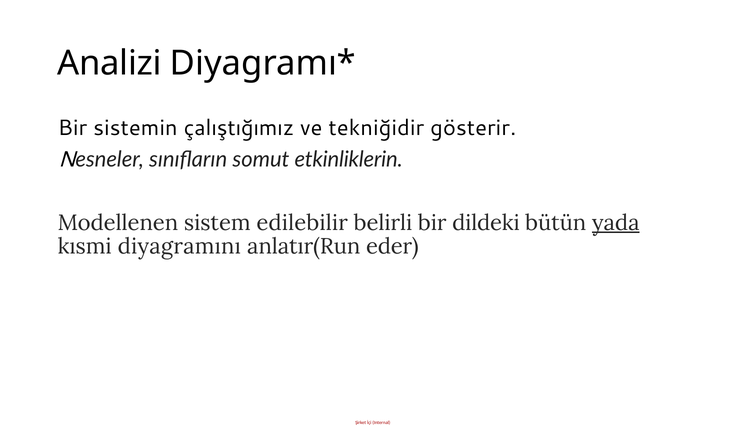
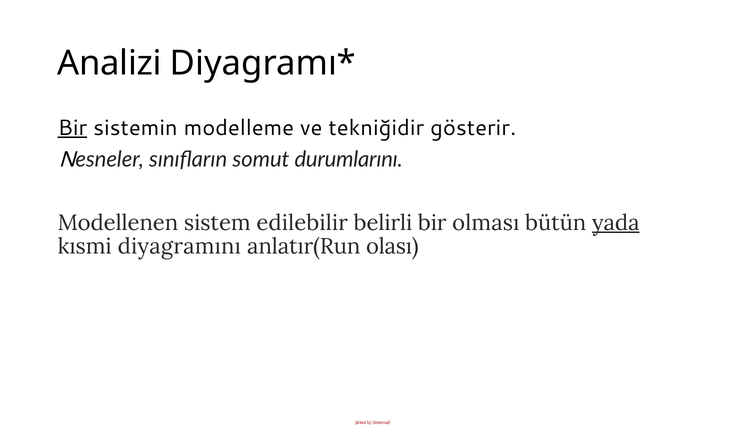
Bir underline: none -> present (72, 128)
çalıştığımız: çalıştığımız -> modelleme (239, 128)
etkinliklerin: etkinliklerin -> durumlarını (349, 160)
dildeki: dildeki -> olması (486, 223)
eder: eder -> olası (392, 247)
